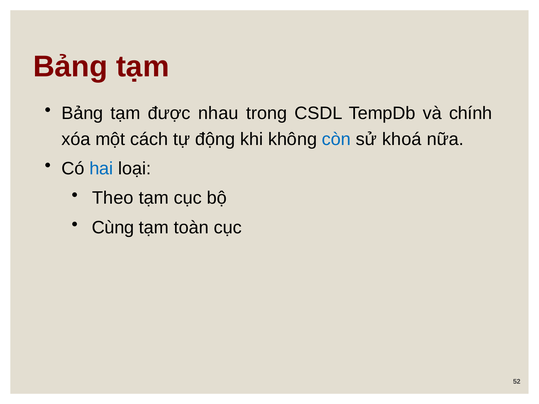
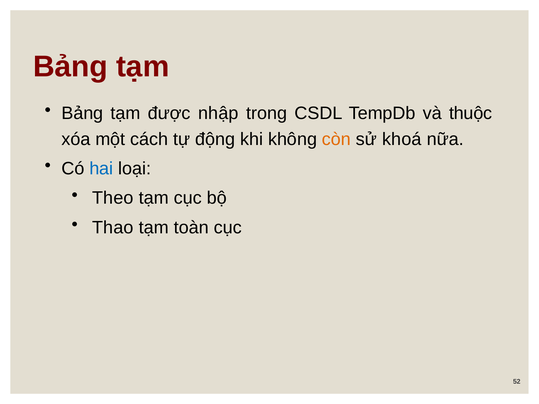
nhau: nhau -> nhập (218, 113)
chính: chính -> thuộc (471, 113)
còn colour: blue -> orange (336, 139)
Cùng: Cùng -> Thao (113, 228)
